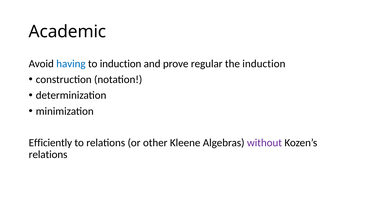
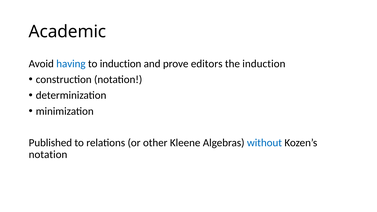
regular: regular -> editors (207, 64)
Efficiently: Efficiently -> Published (50, 143)
without colour: purple -> blue (264, 143)
relations: relations -> notation (48, 155)
